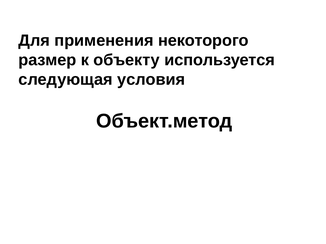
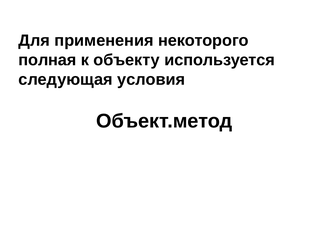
размер: размер -> полная (47, 60)
